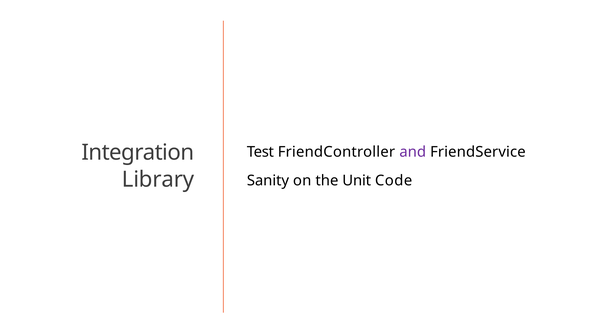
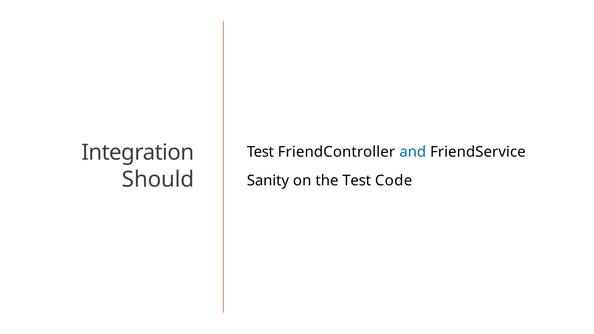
and colour: purple -> blue (413, 152)
Library: Library -> Should (158, 180)
the Unit: Unit -> Test (357, 181)
